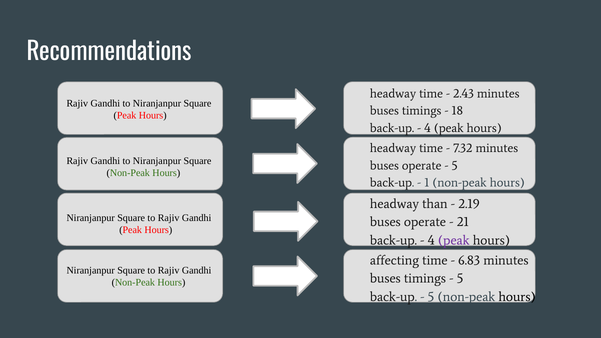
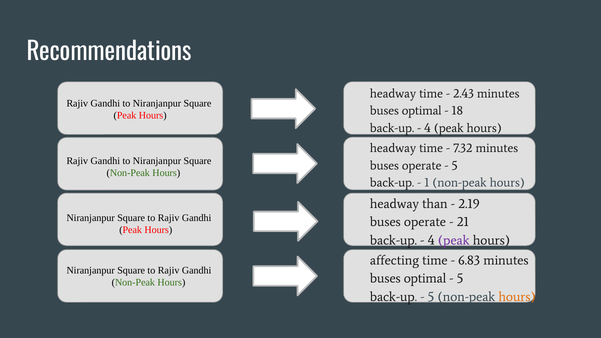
timings: timings -> optimal (422, 111)
timings: timings -> optimal (425, 279)
hours colour: black -> orange (517, 297)
